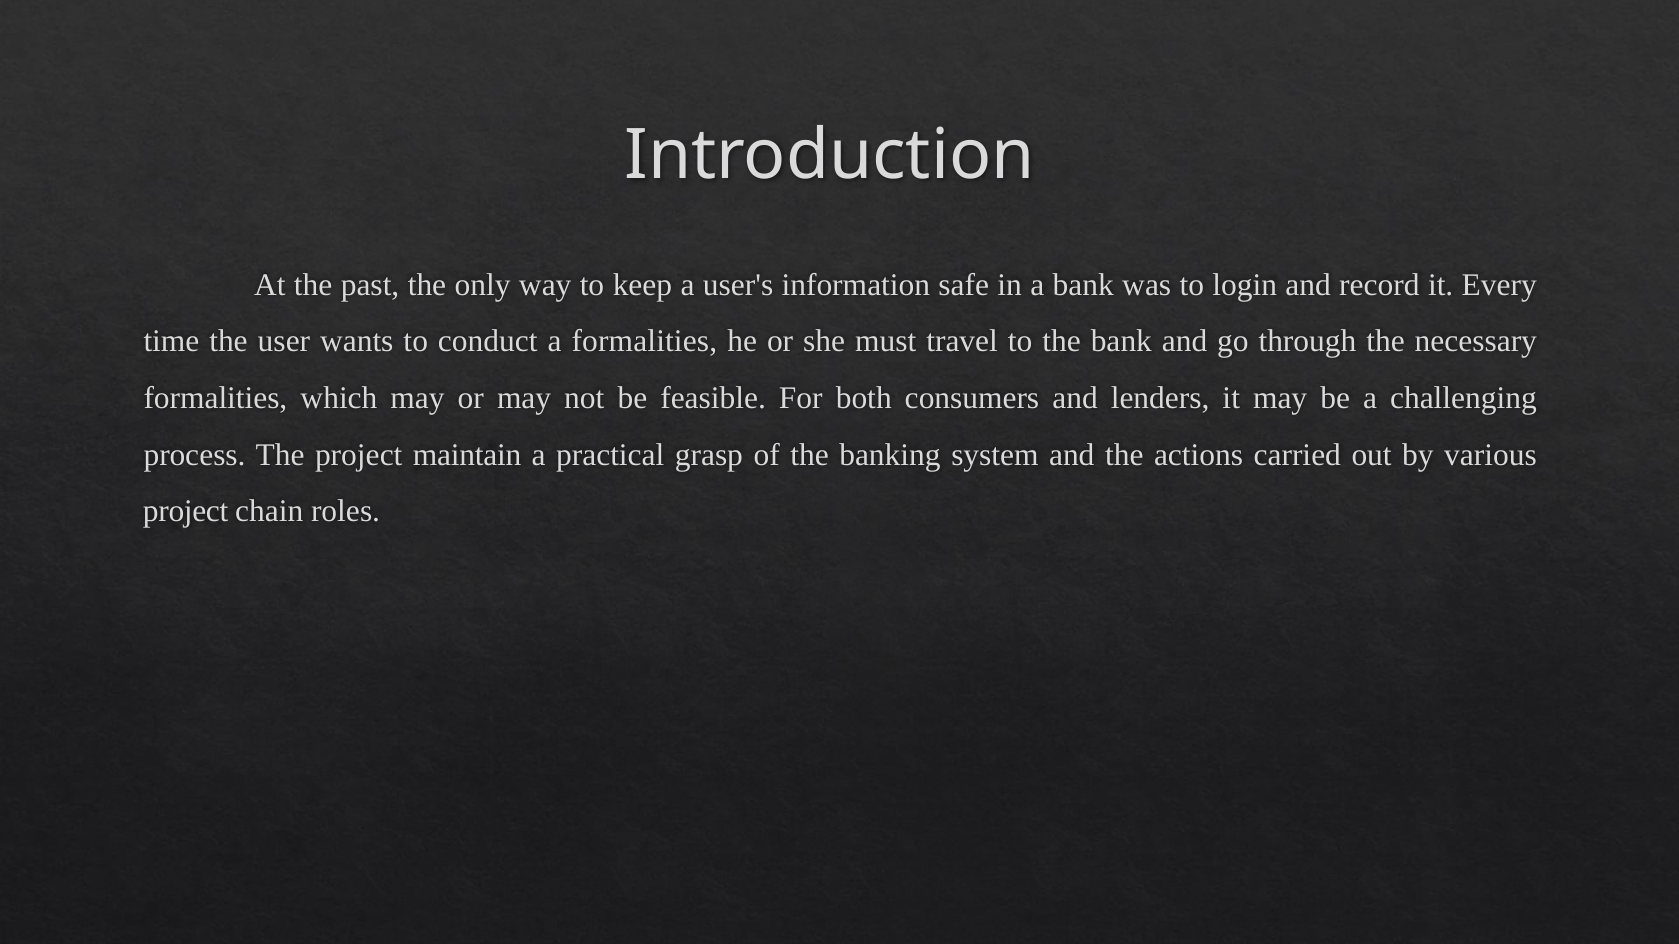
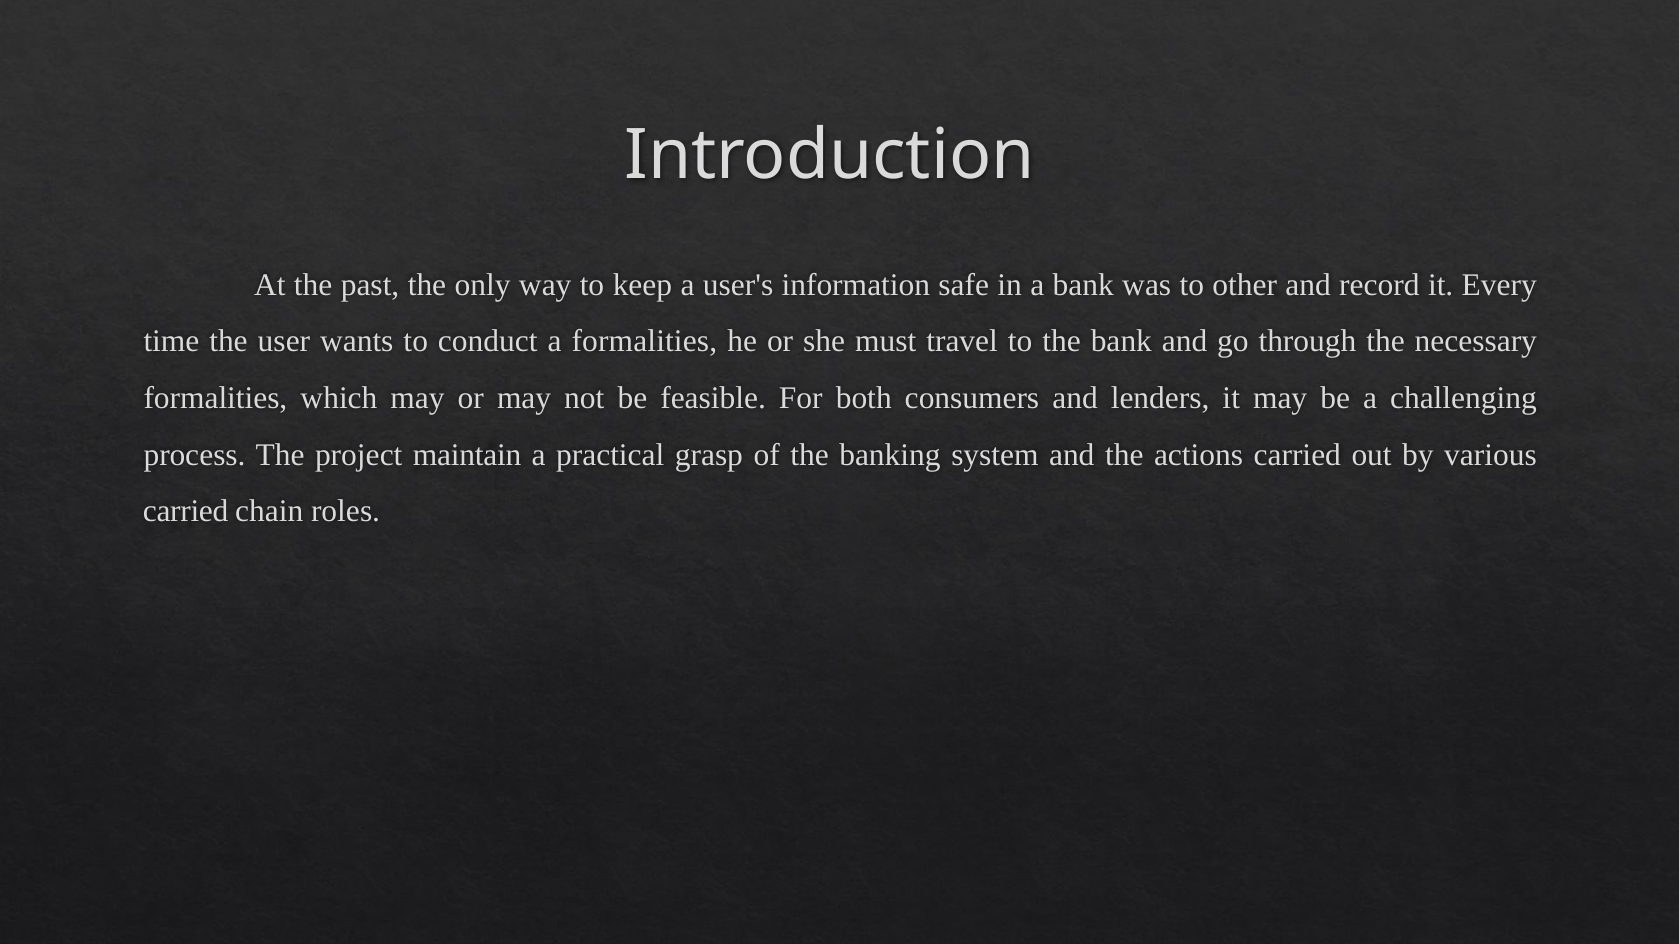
login: login -> other (1245, 285)
project: project -> carried (186, 512)
